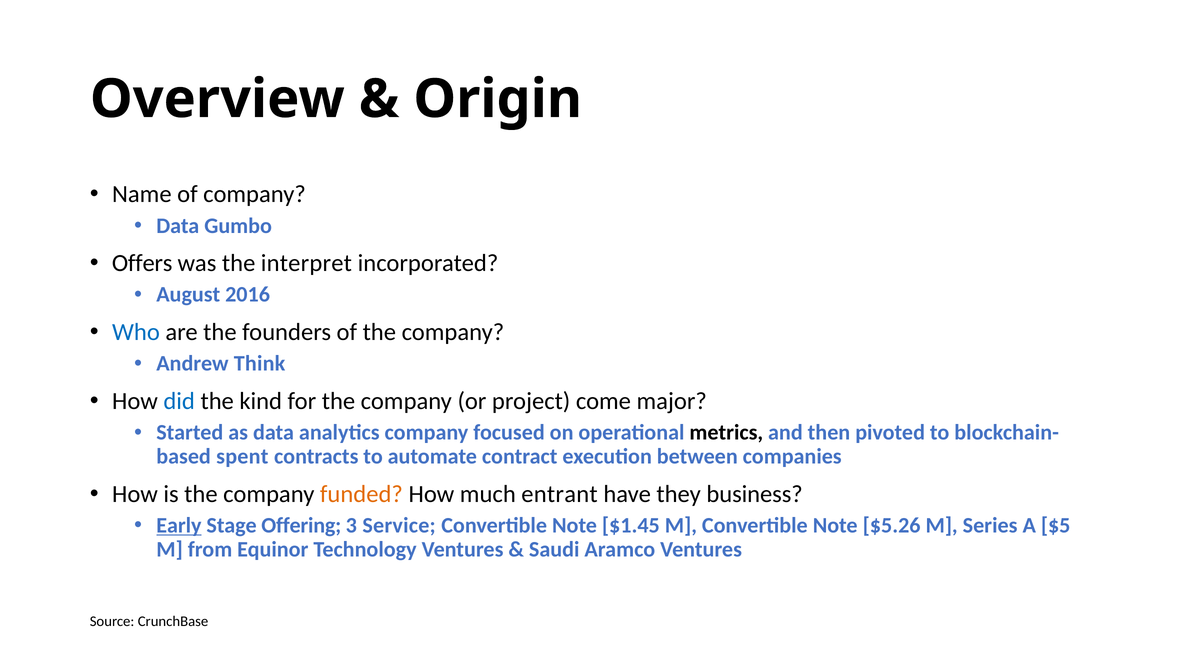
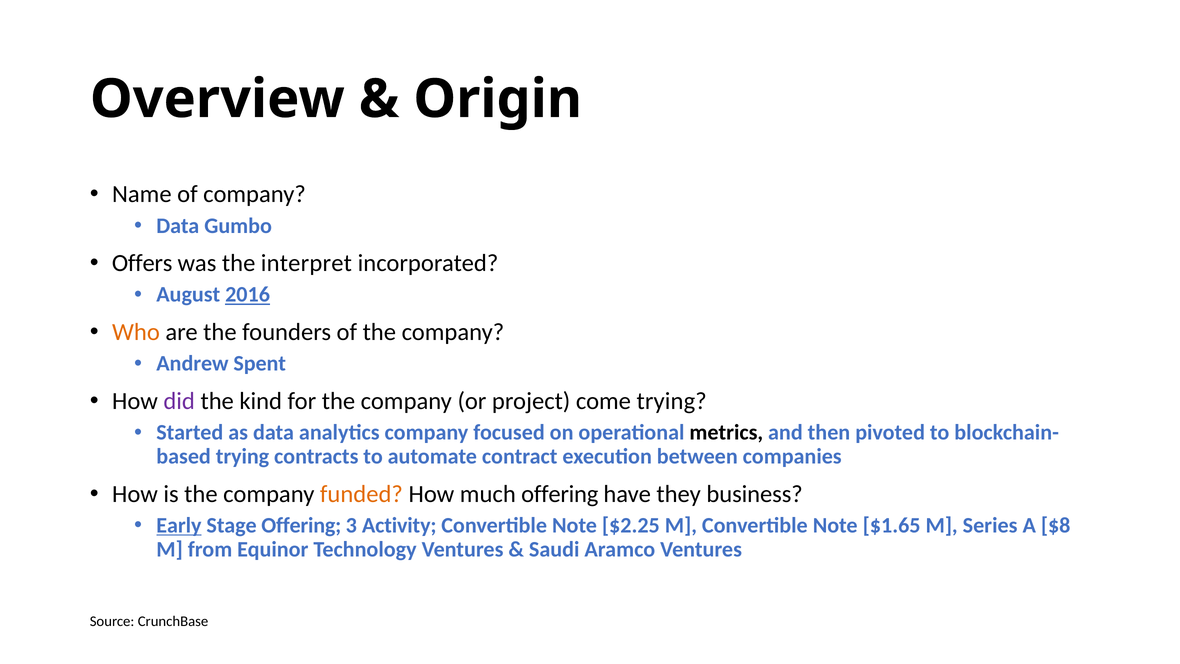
2016 underline: none -> present (248, 295)
Who colour: blue -> orange (136, 332)
Think: Think -> Spent (260, 363)
did colour: blue -> purple (179, 401)
come major: major -> trying (672, 401)
spent: spent -> trying (242, 456)
much entrant: entrant -> offering (560, 494)
Service: Service -> Activity (399, 525)
$1.45: $1.45 -> $2.25 (631, 525)
$5.26: $5.26 -> $1.65 (892, 525)
$5: $5 -> $8 (1056, 525)
